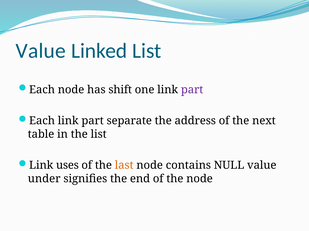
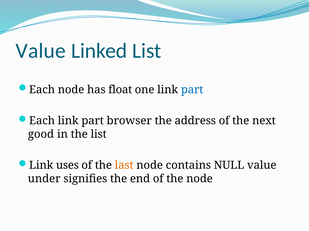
shift: shift -> float (120, 90)
part colour: purple -> blue (192, 90)
separate: separate -> browser (129, 121)
table: table -> good (41, 135)
